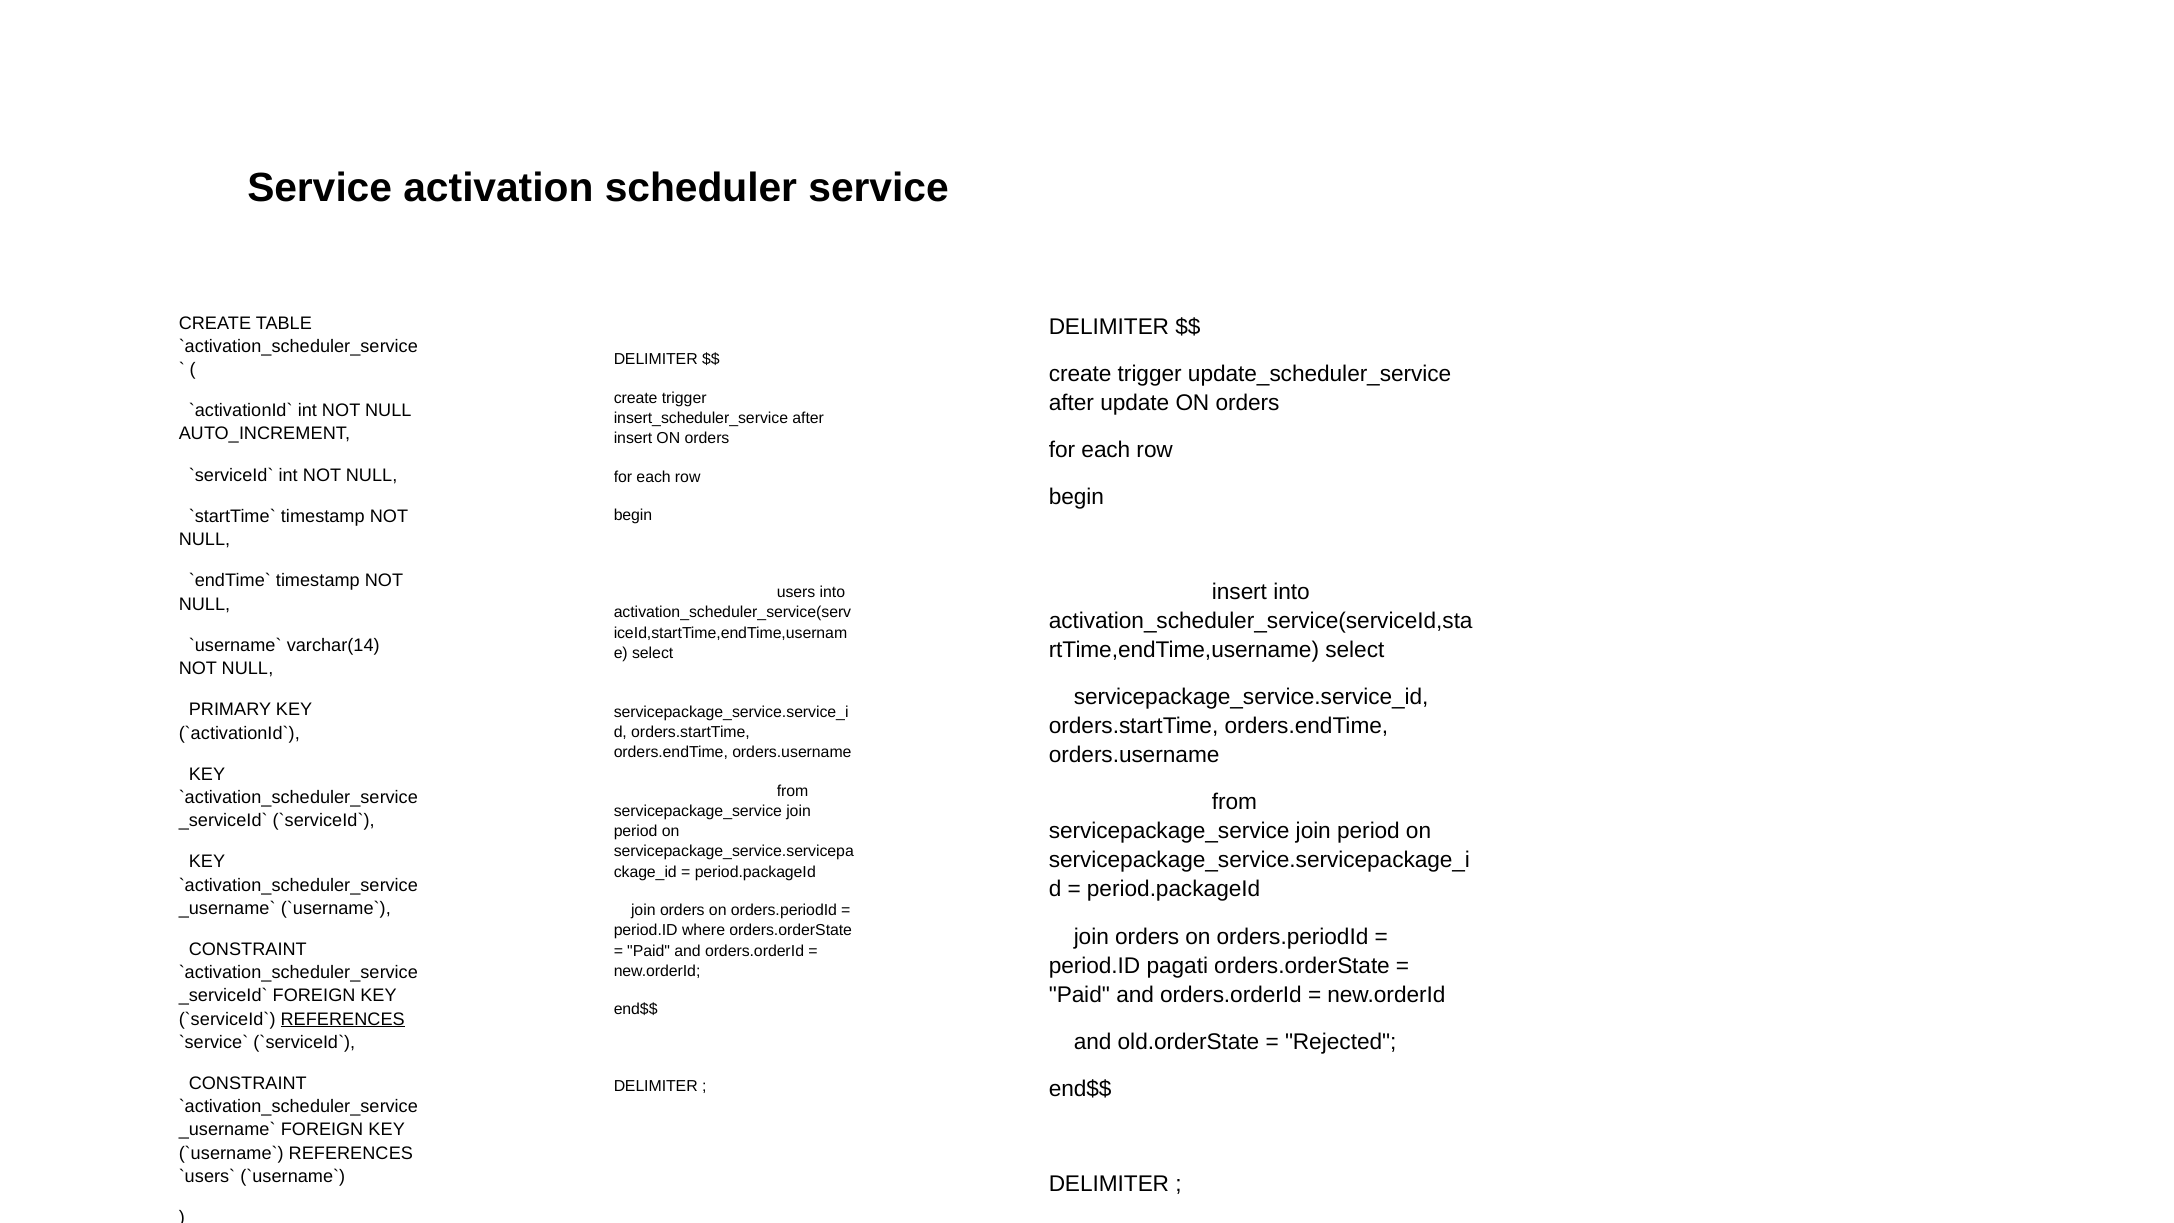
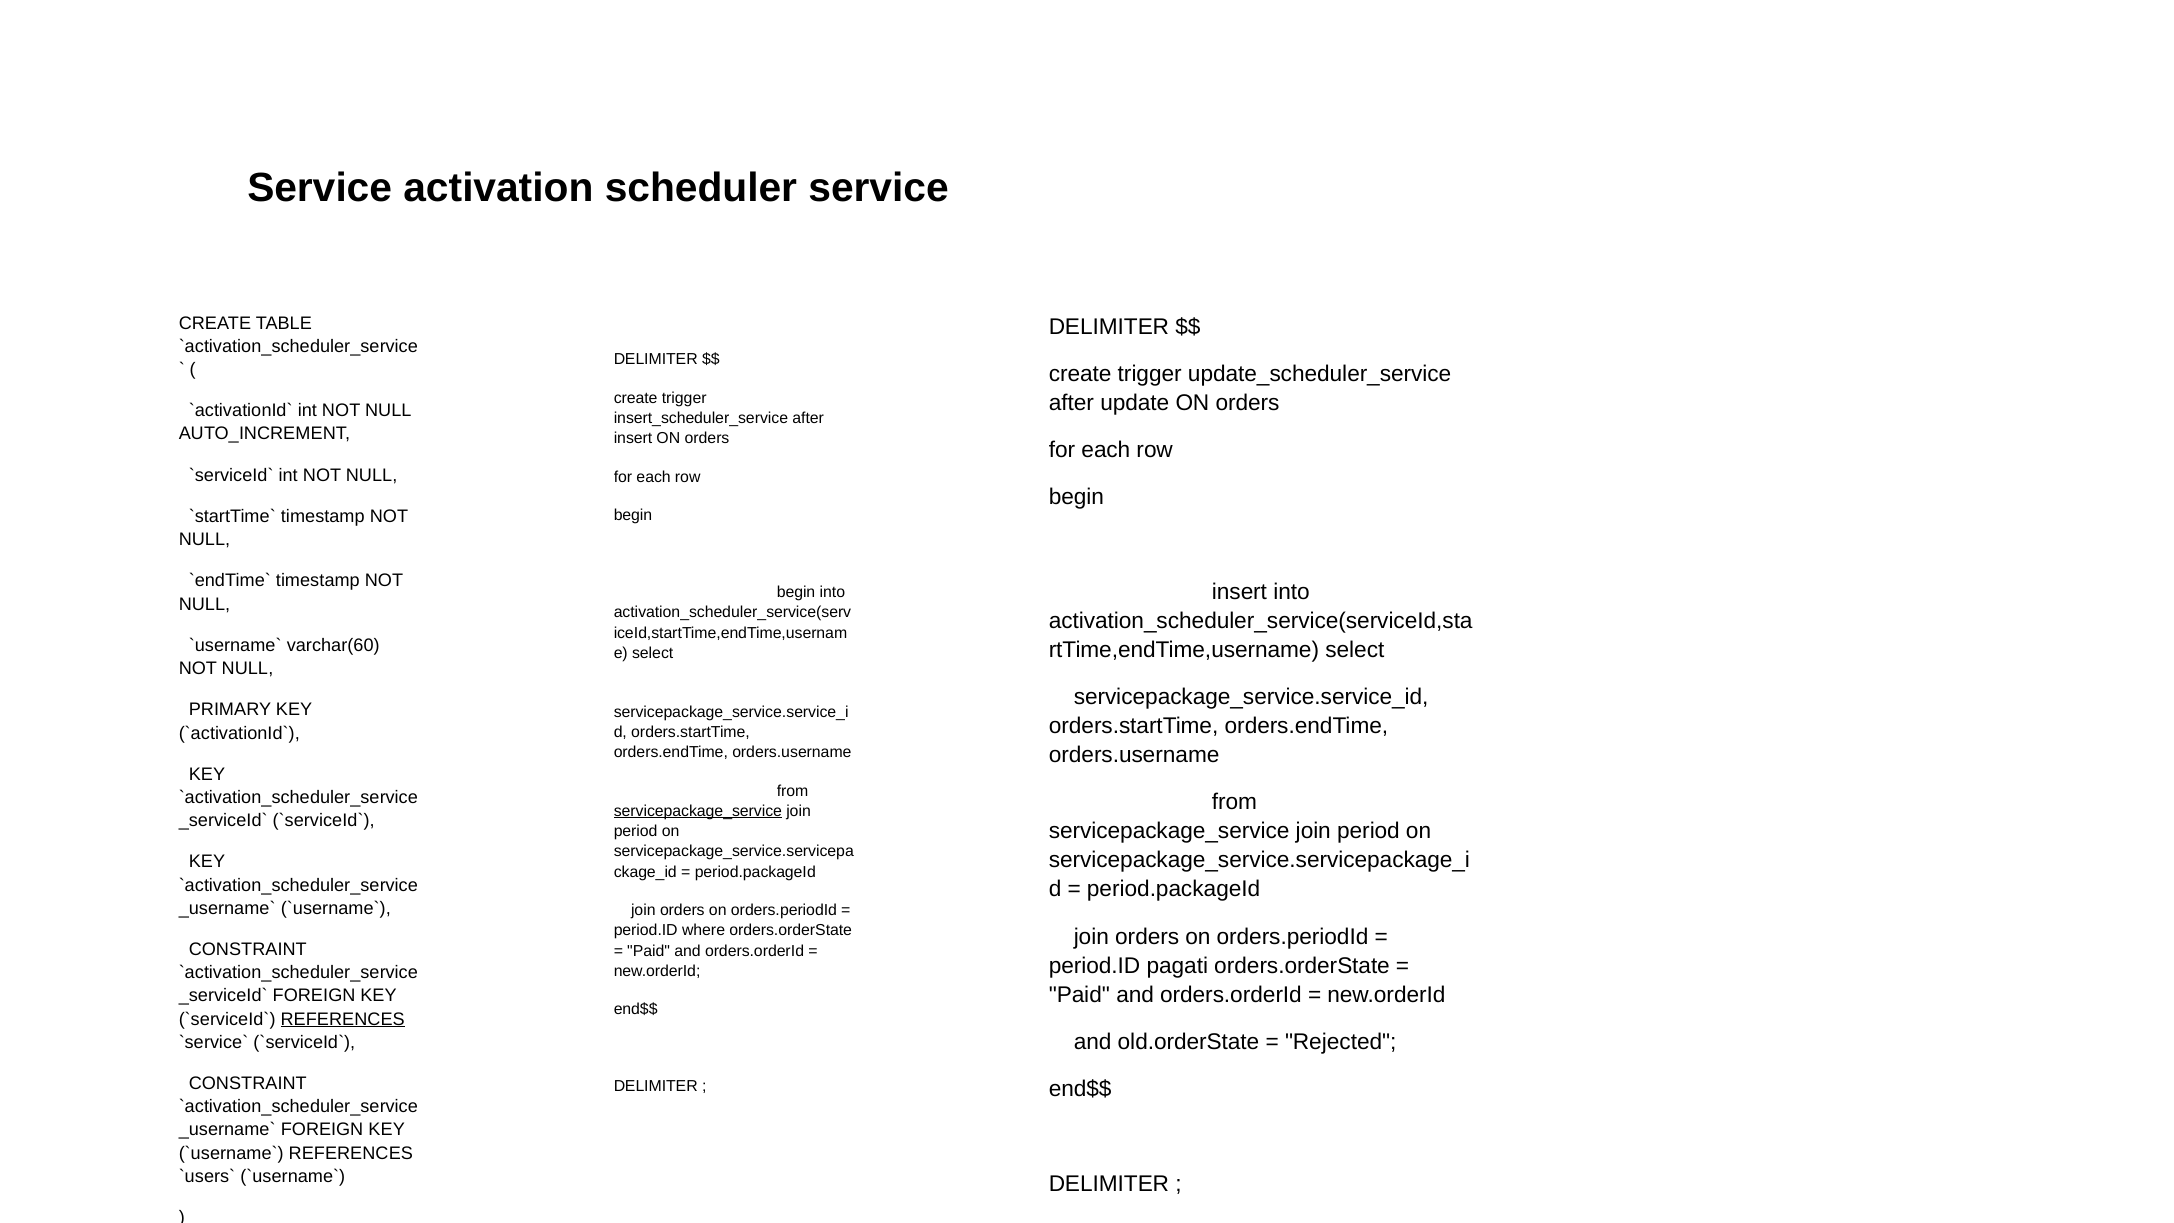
users: users -> begin (796, 592)
varchar(14: varchar(14 -> varchar(60 (333, 645)
servicepackage_service underline: none -> present (698, 811)
